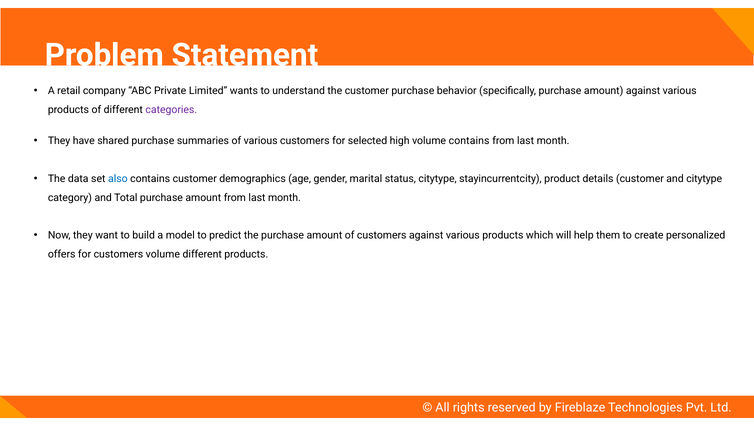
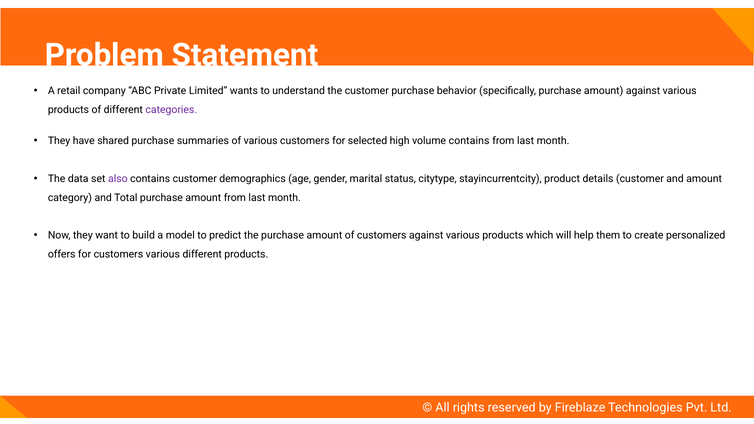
also colour: blue -> purple (118, 179)
and citytype: citytype -> amount (704, 179)
customers volume: volume -> various (163, 254)
